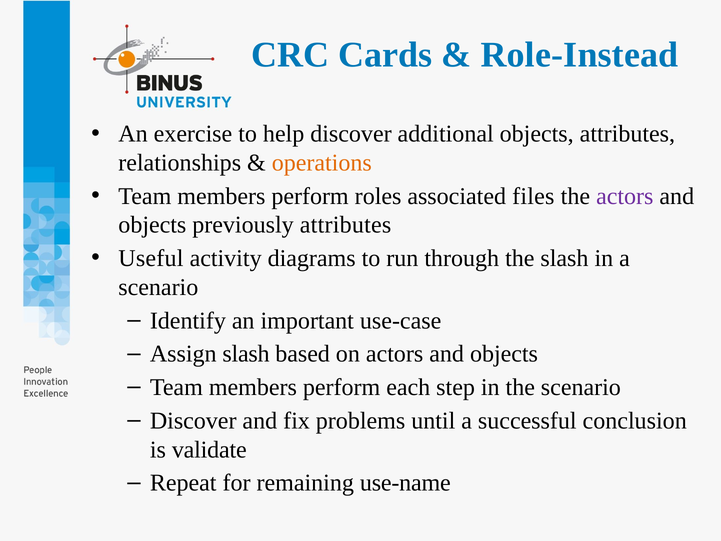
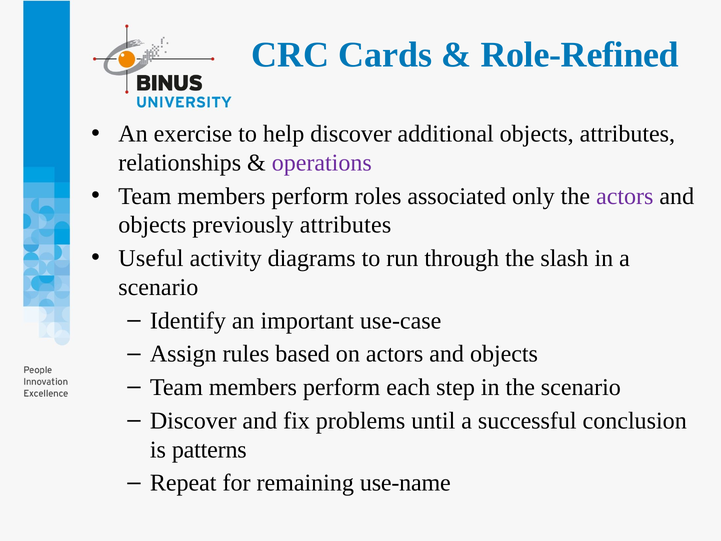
Role-Instead: Role-Instead -> Role-Refined (580, 55)
operations colour: orange -> purple (322, 163)
files: files -> only (533, 196)
Assign slash: slash -> rules (246, 354)
validate: validate -> patterns (209, 449)
